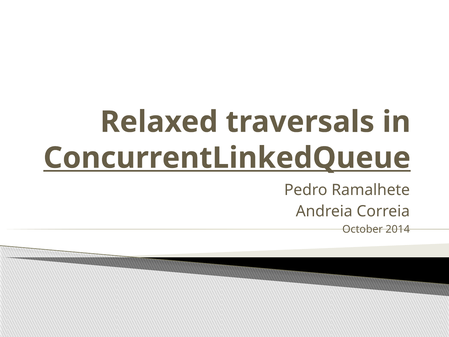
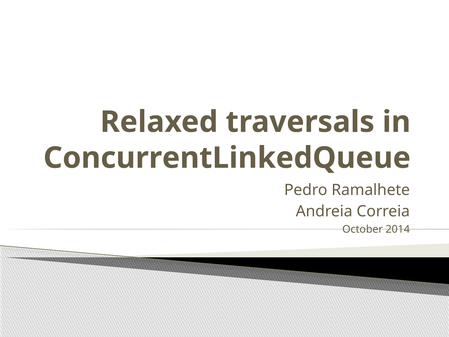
ConcurrentLinkedQueue underline: present -> none (227, 158)
